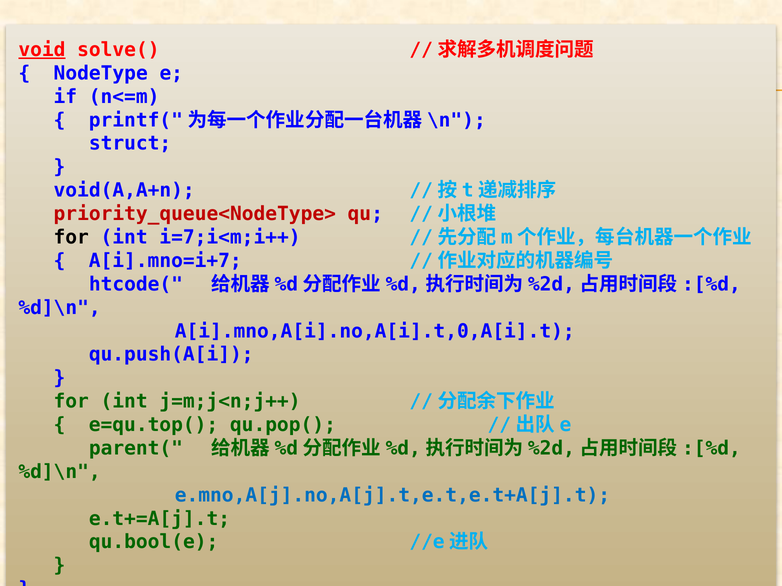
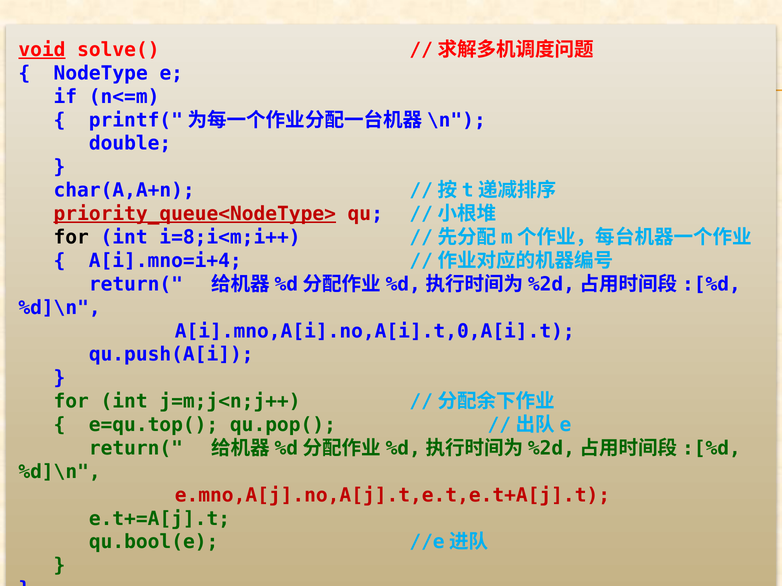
struct: struct -> double (130, 144)
void(A,A+n: void(A,A+n -> char(A,A+n (124, 191)
priority_queue<NodeType> underline: none -> present (195, 214)
i=7;i<m;i++: i=7;i<m;i++ -> i=8;i<m;i++ (230, 238)
A[i].mno=i+7: A[i].mno=i+7 -> A[i].mno=i+4 (165, 261)
htcode(: htcode( -> return( (136, 284)
parent(: parent( -> return( (136, 449)
e.mno,A[j].no,A[j].t,e.t,e.t+A[j].t colour: blue -> red (392, 496)
